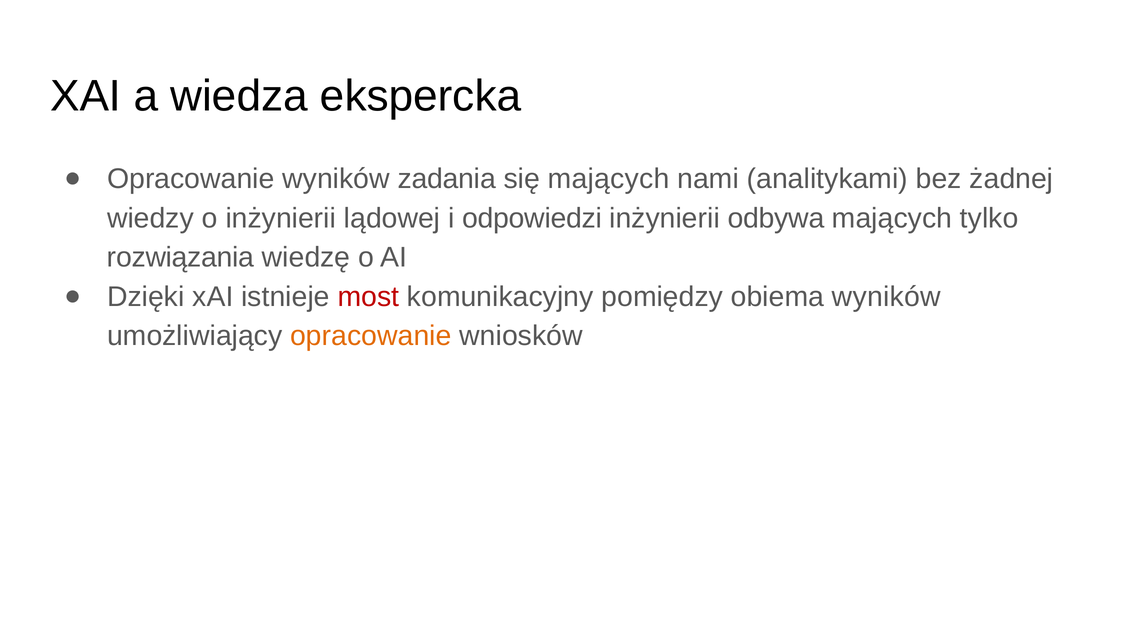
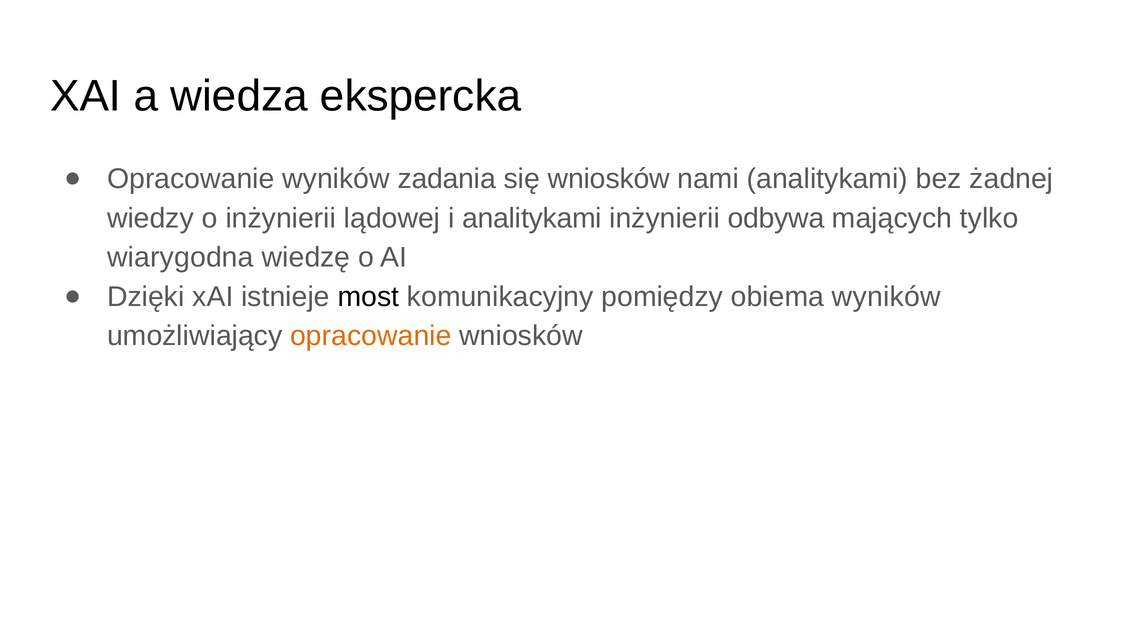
się mających: mających -> wniosków (609, 179)
i odpowiedzi: odpowiedzi -> analitykami (532, 218)
rozwiązania: rozwiązania -> wiarygodna (180, 257)
most colour: red -> black (368, 297)
